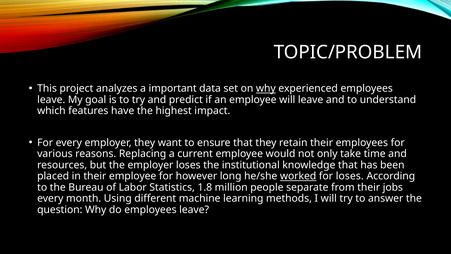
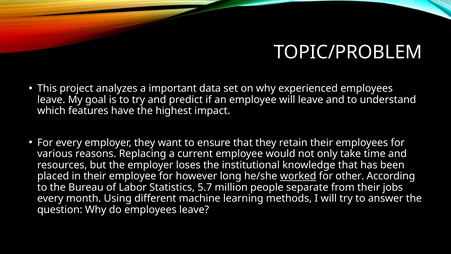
why underline: present -> none (266, 88)
for loses: loses -> other (350, 176)
1.8: 1.8 -> 5.7 (205, 187)
